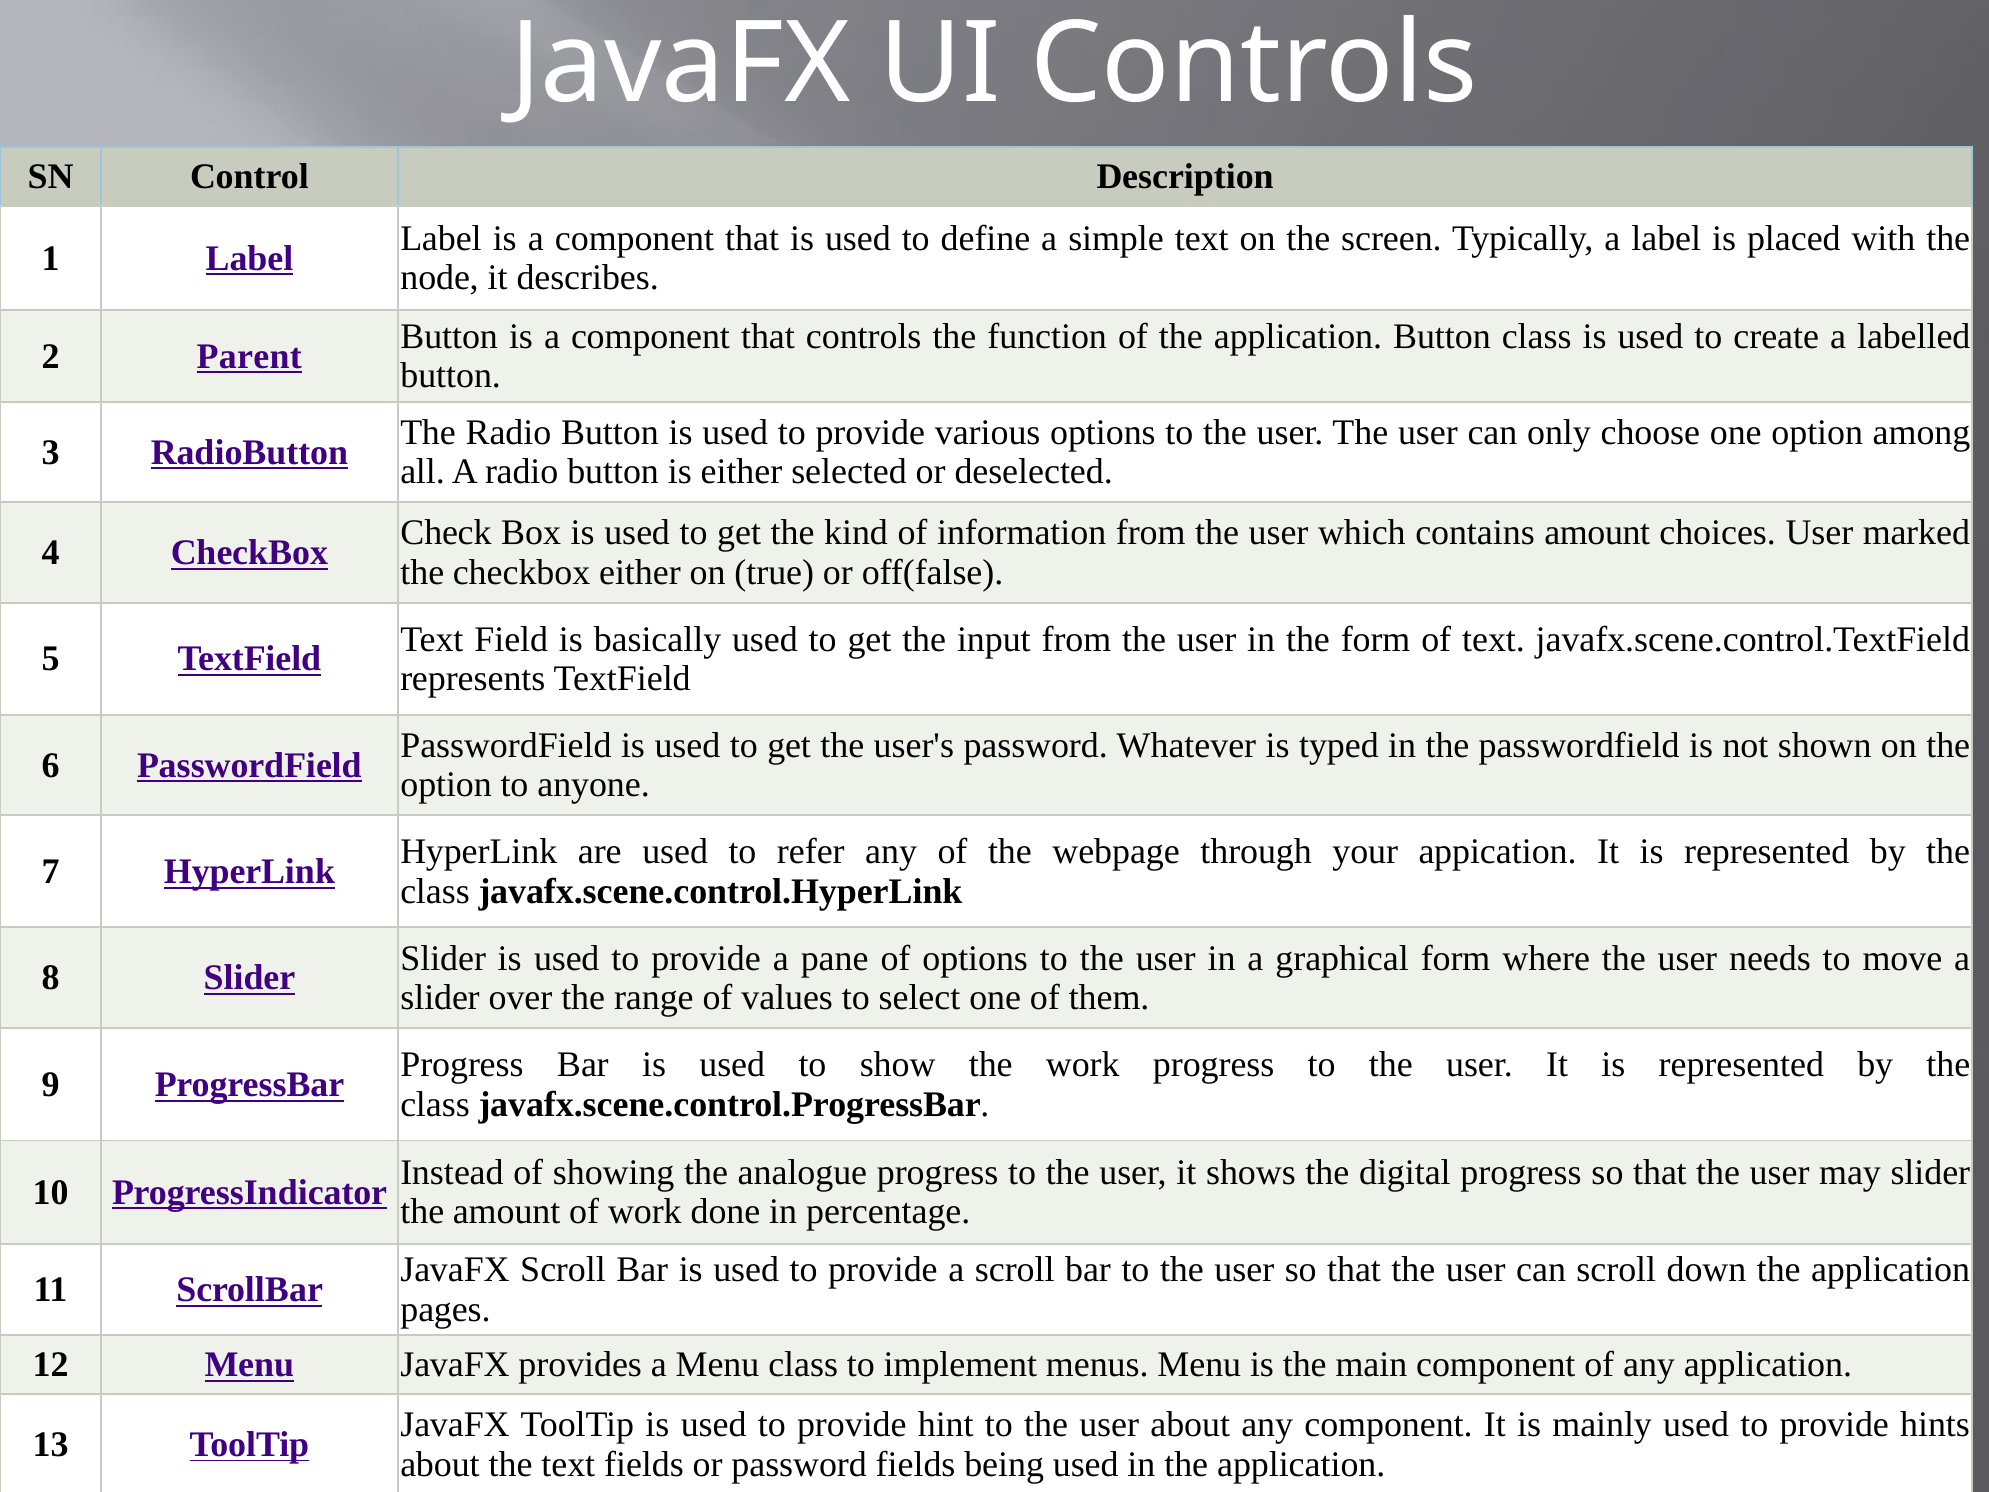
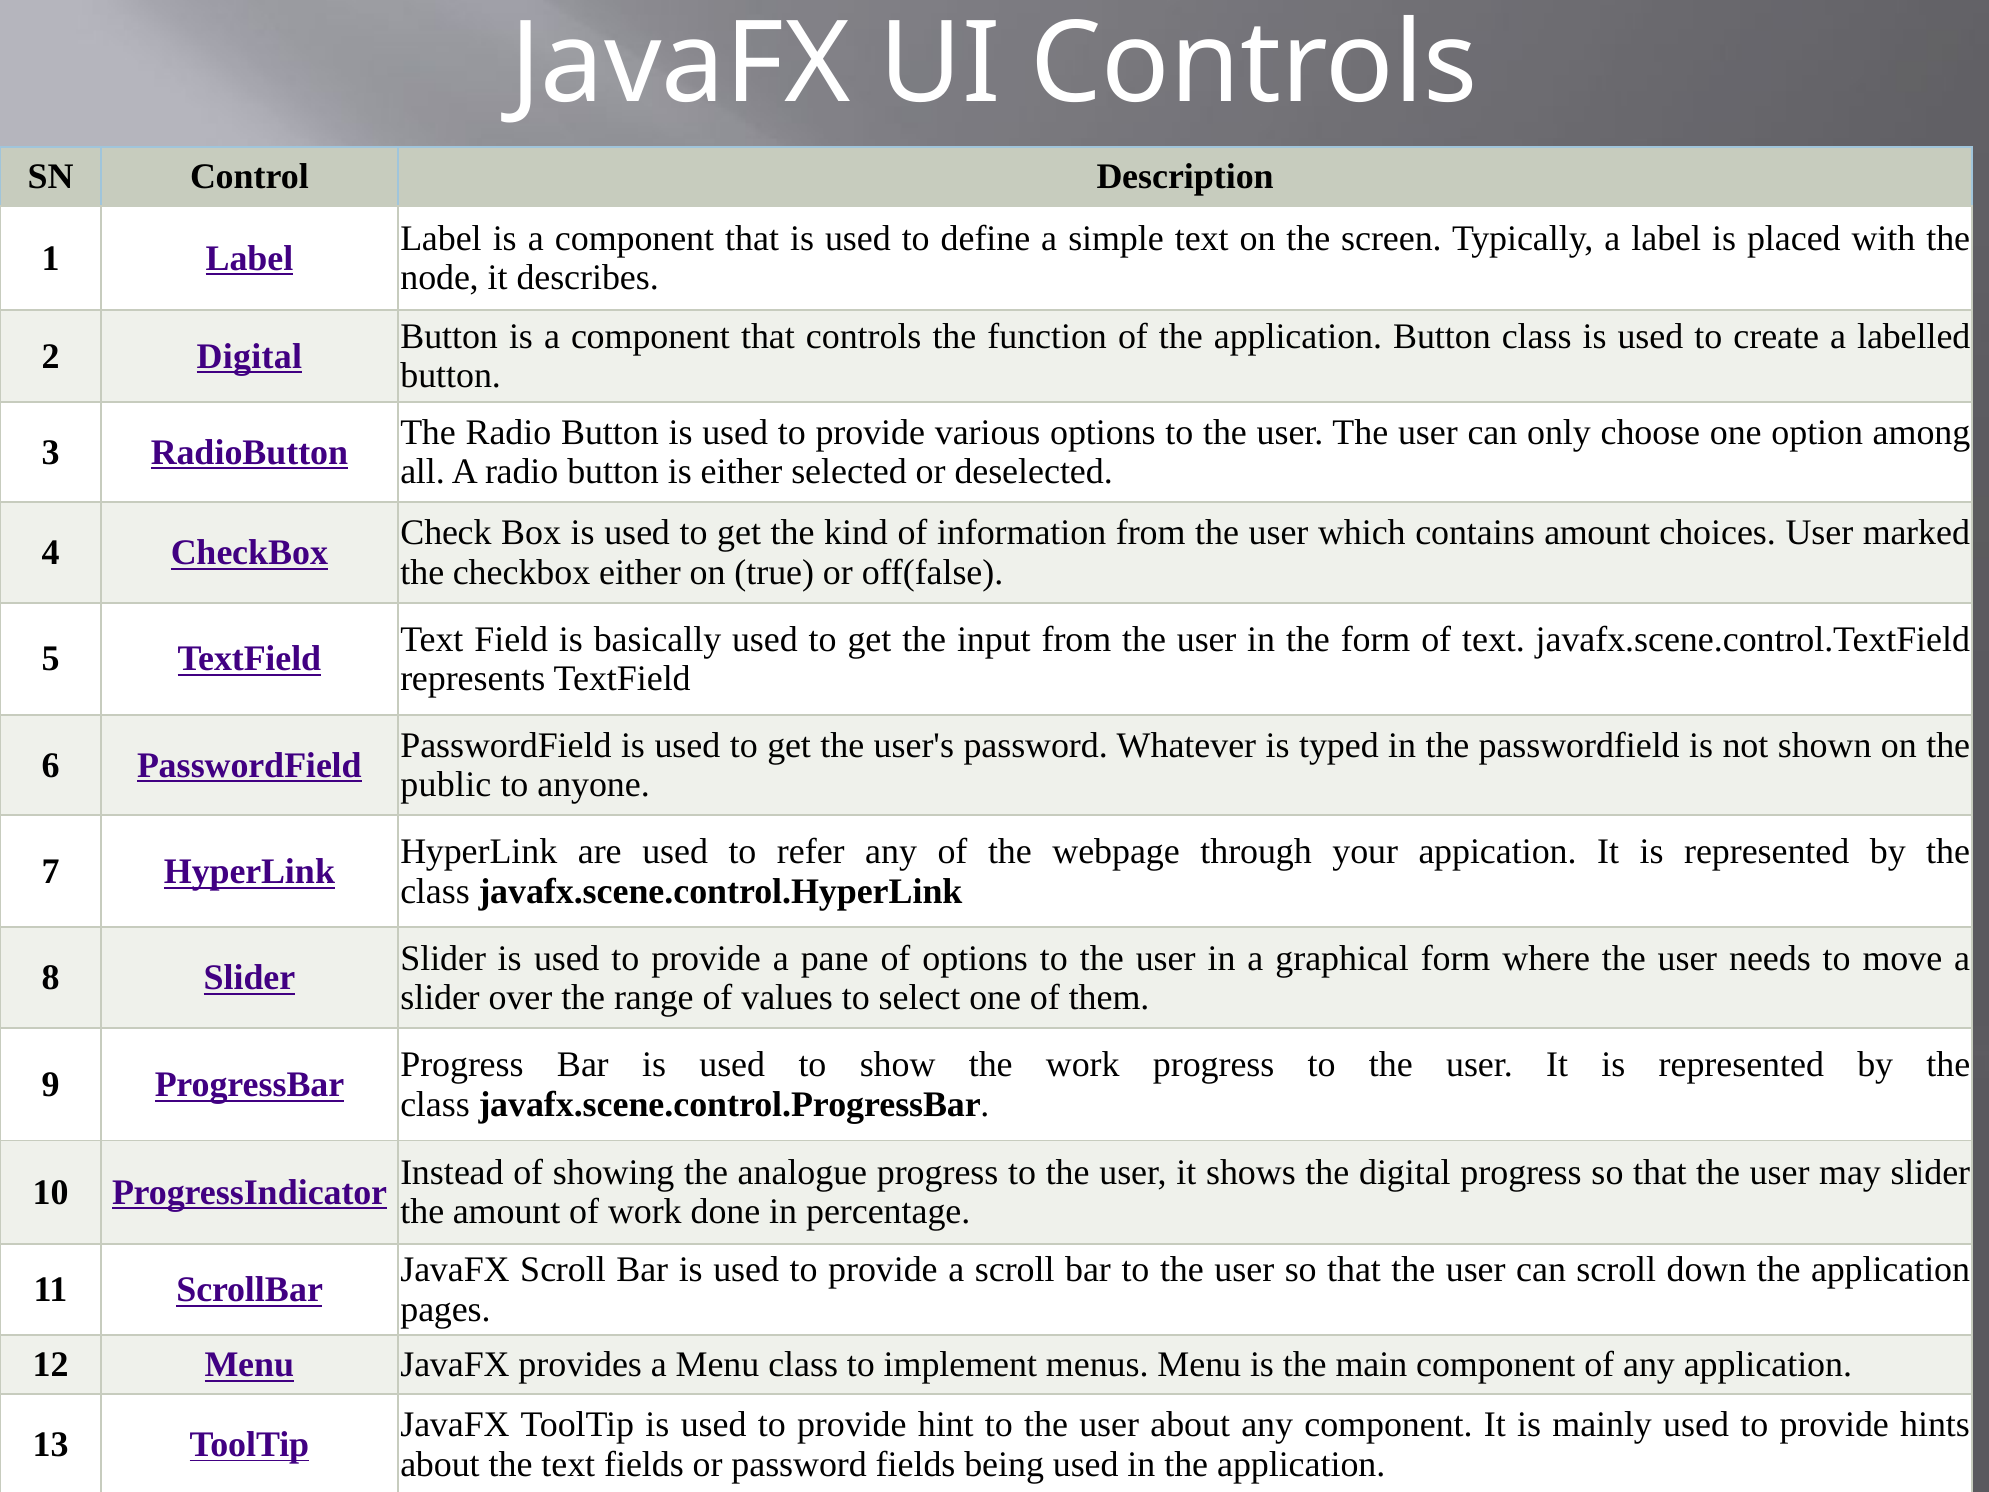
2 Parent: Parent -> Digital (249, 356)
option: option -> public (446, 785)
